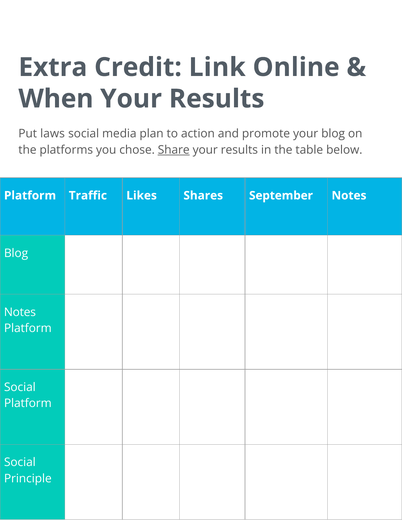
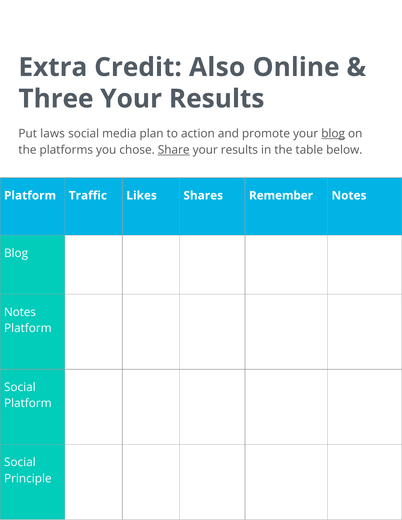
Link: Link -> Also (217, 67)
When: When -> Three (56, 99)
blog underline: none -> present (333, 134)
September: September -> Remember (281, 196)
